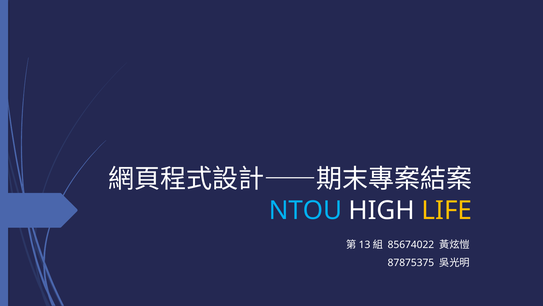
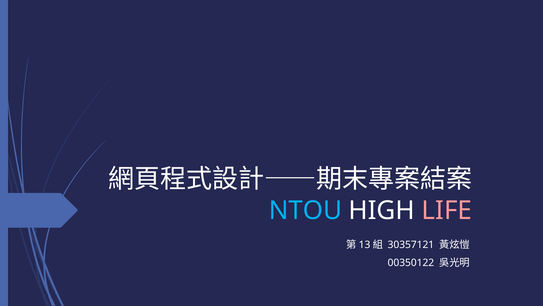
LIFE colour: yellow -> pink (447, 210)
85674022: 85674022 -> 30357121 (411, 244)
87875375: 87875375 -> 00350122 (411, 262)
